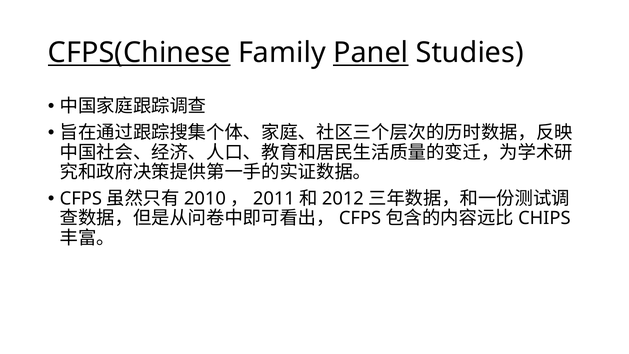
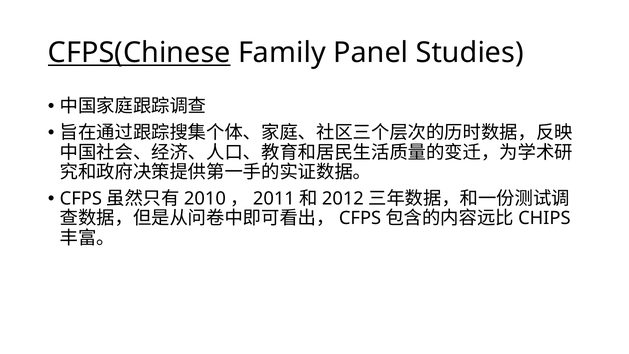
Panel underline: present -> none (371, 53)
